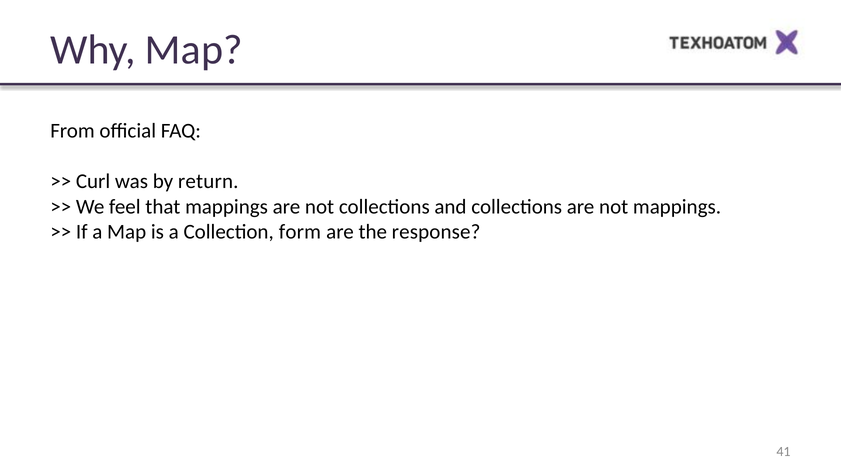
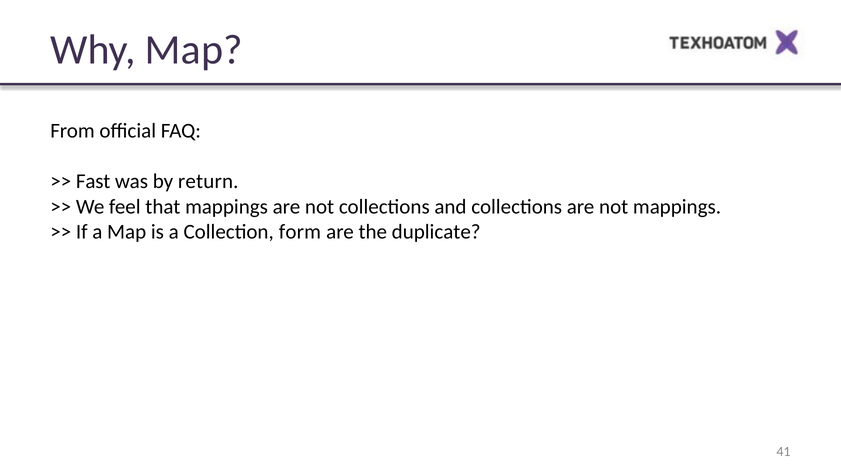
Curl: Curl -> Fast (93, 181)
response: response -> duplicate (436, 232)
